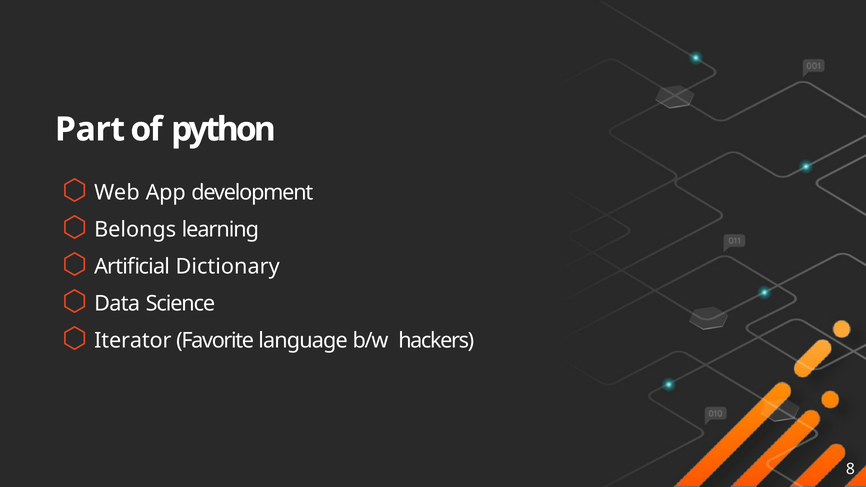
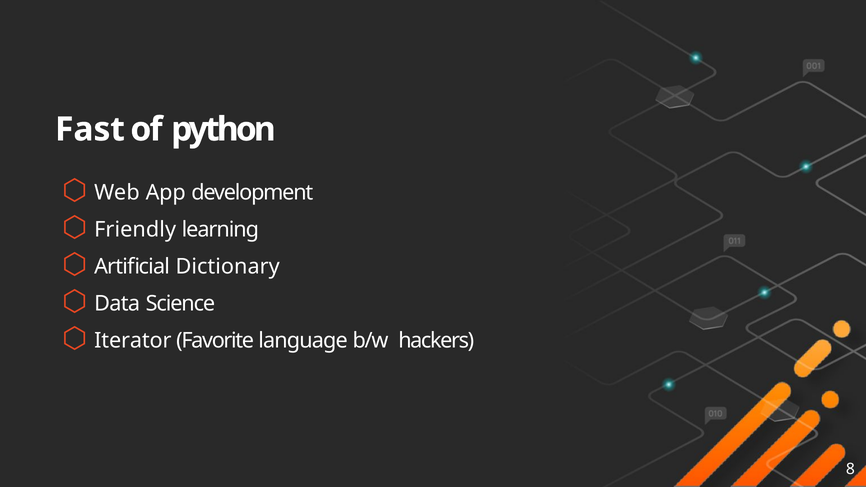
Part: Part -> Fast (90, 129)
Belongs: Belongs -> Friendly (135, 230)
